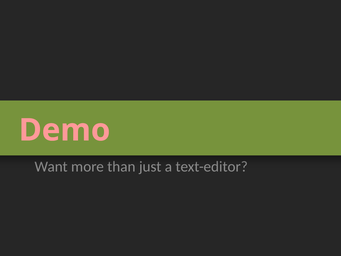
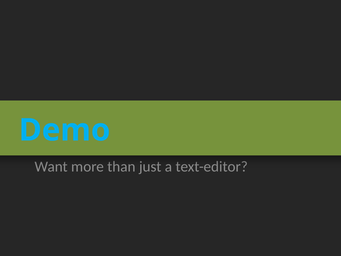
Demo colour: pink -> light blue (65, 130)
